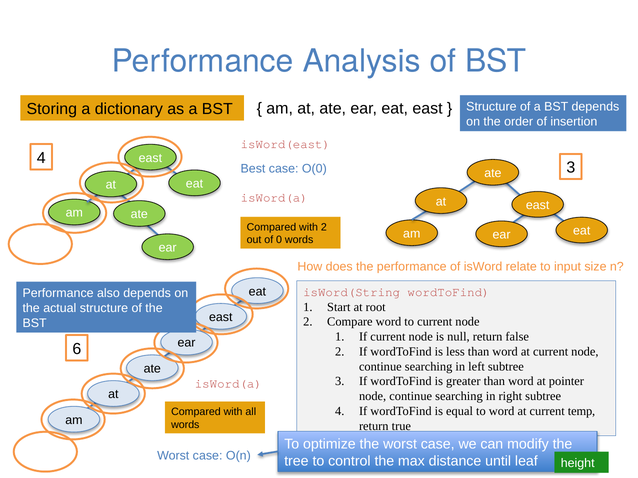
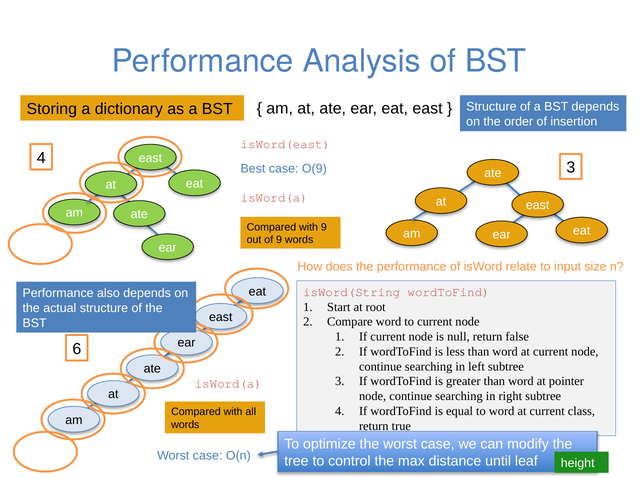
O(0: O(0 -> O(9 (314, 169)
with 2: 2 -> 9 (324, 227)
of 0: 0 -> 9 (279, 240)
temp: temp -> class (581, 412)
